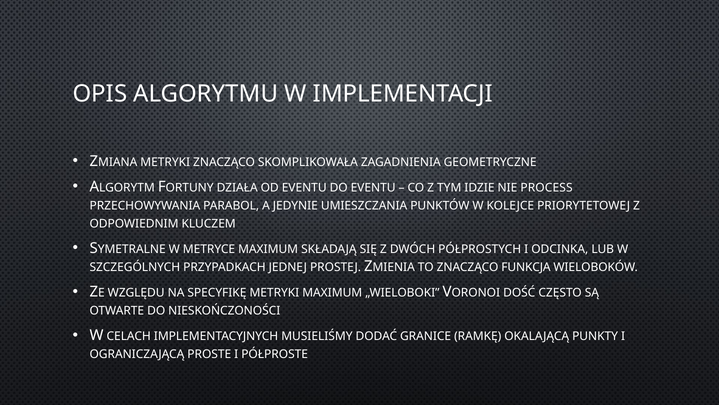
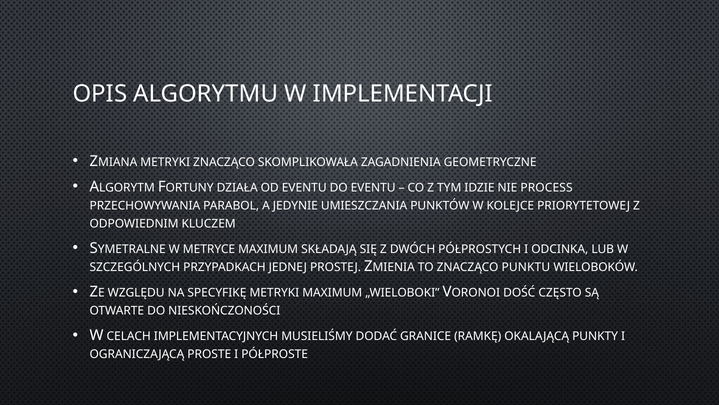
FUNKCJA: FUNKCJA -> PUNKTU (526, 267)
